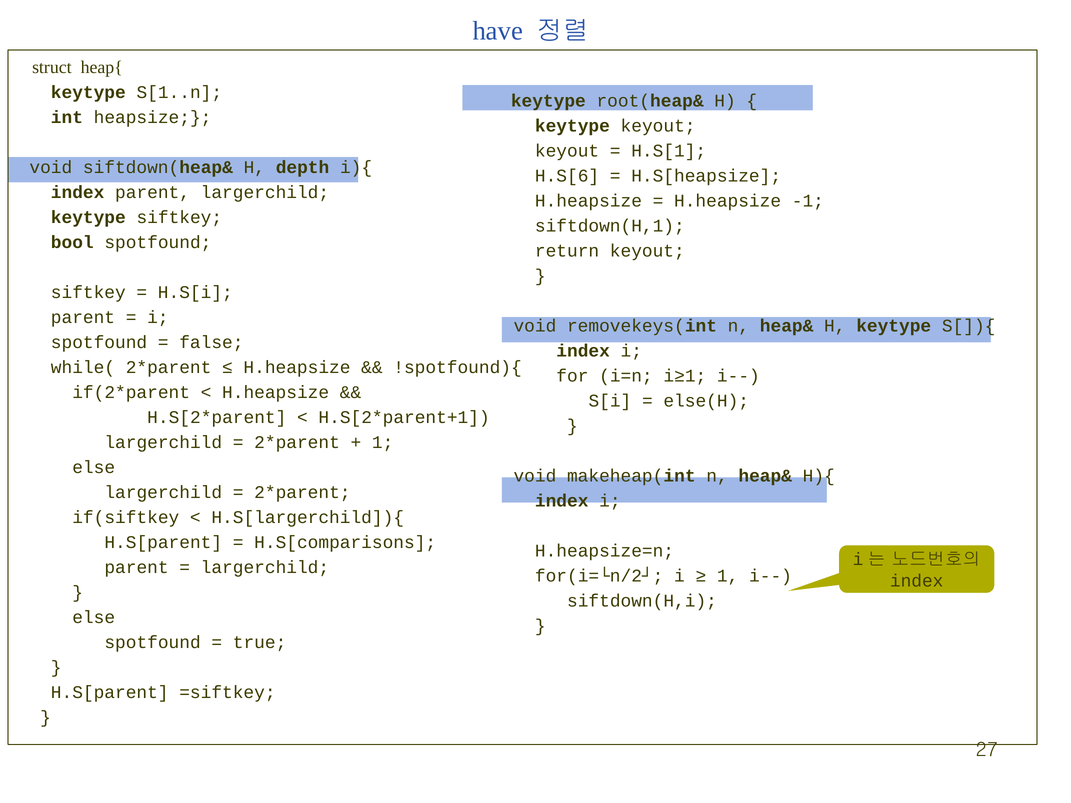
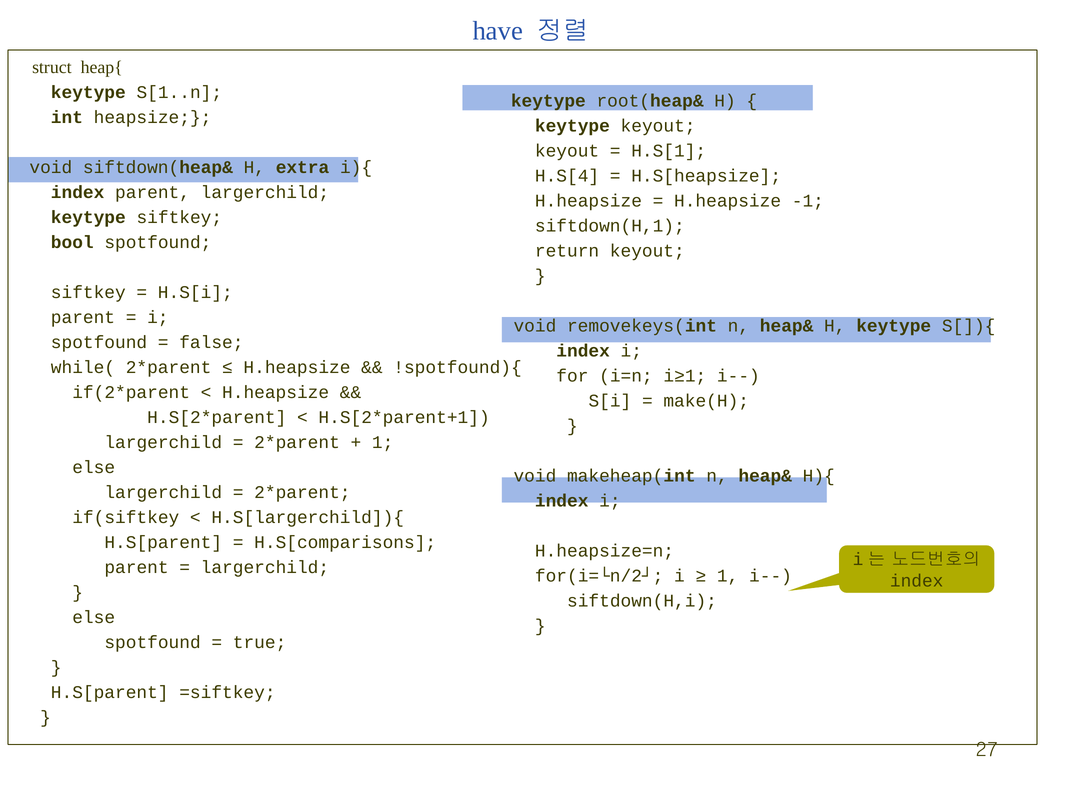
depth: depth -> extra (303, 168)
H.S[6: H.S[6 -> H.S[4 (567, 176)
else(H: else(H -> make(H (706, 401)
